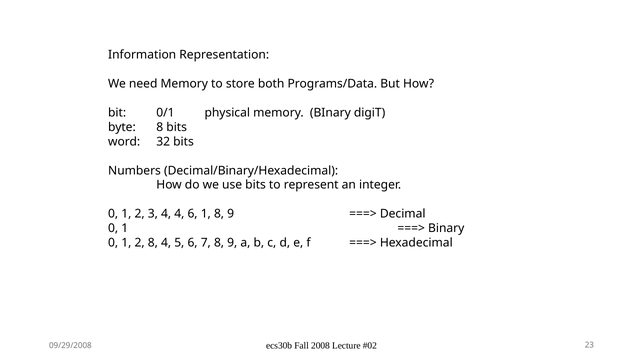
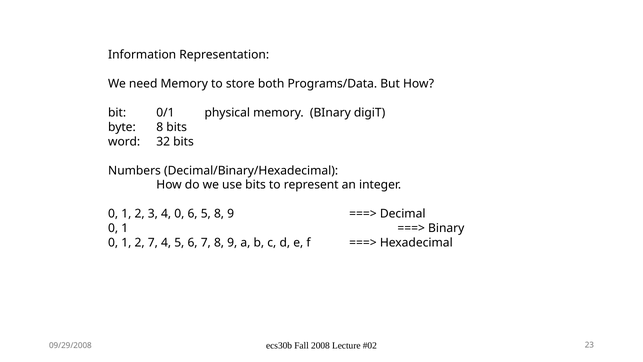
4 4: 4 -> 0 (179, 214)
6 1: 1 -> 5 (206, 214)
2 8: 8 -> 7 (153, 243)
